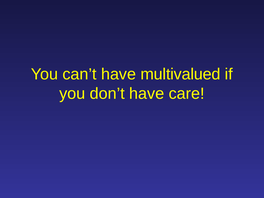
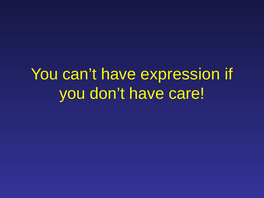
multivalued: multivalued -> expression (180, 74)
